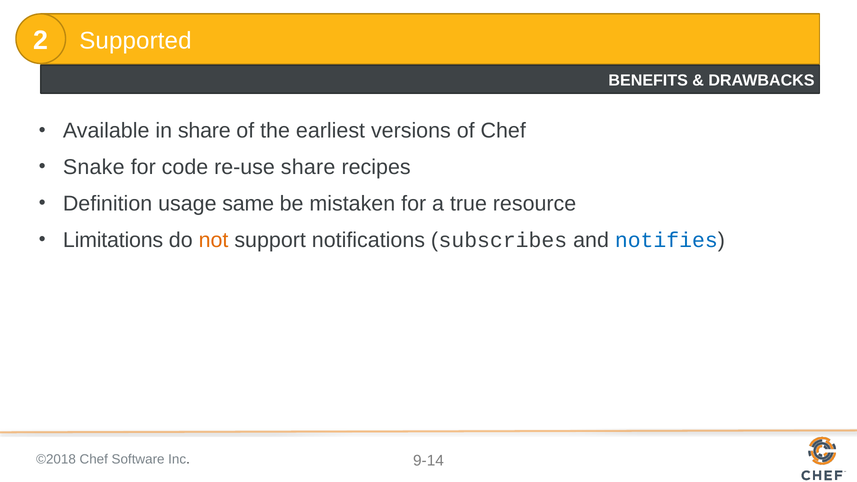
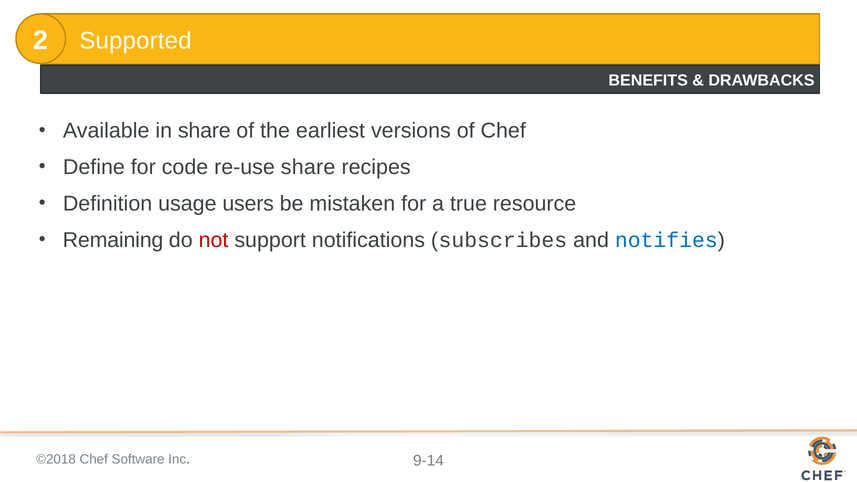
Snake: Snake -> Define (94, 167)
same: same -> users (248, 204)
Limitations: Limitations -> Remaining (113, 240)
not colour: orange -> red (214, 240)
